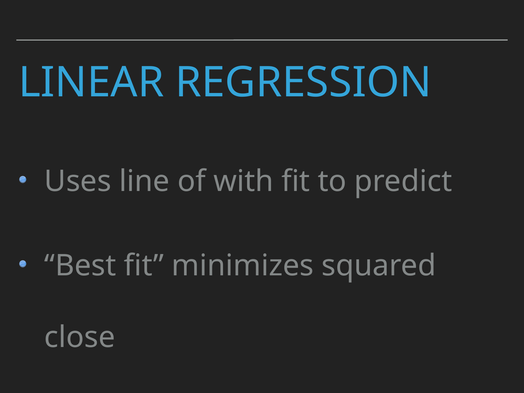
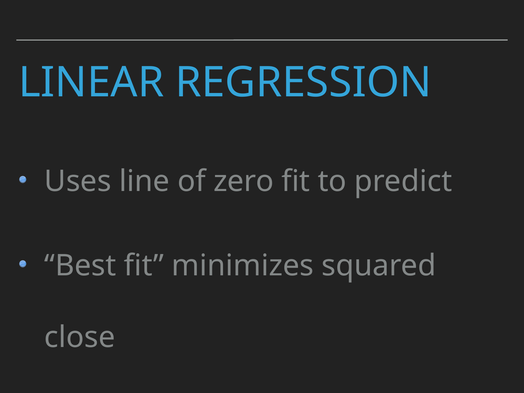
with: with -> zero (244, 181)
